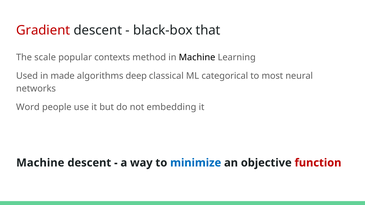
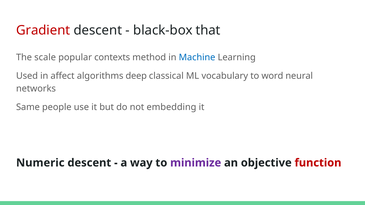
Machine colour: black -> blue (197, 57)
made: made -> affect (63, 76)
categorical: categorical -> vocabulary (225, 76)
most: most -> word (272, 76)
Word: Word -> Same (28, 107)
Machine: Machine -> Numeric (40, 163)
minimize colour: blue -> purple (196, 163)
